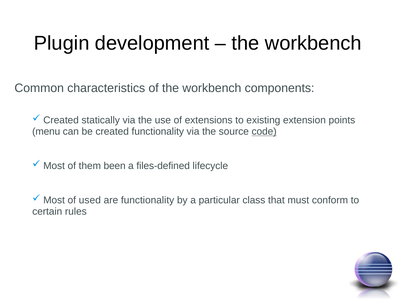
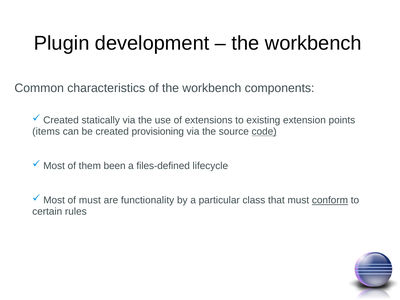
menu: menu -> items (46, 132)
created functionality: functionality -> provisioning (158, 132)
of used: used -> must (90, 200)
conform underline: none -> present (330, 200)
